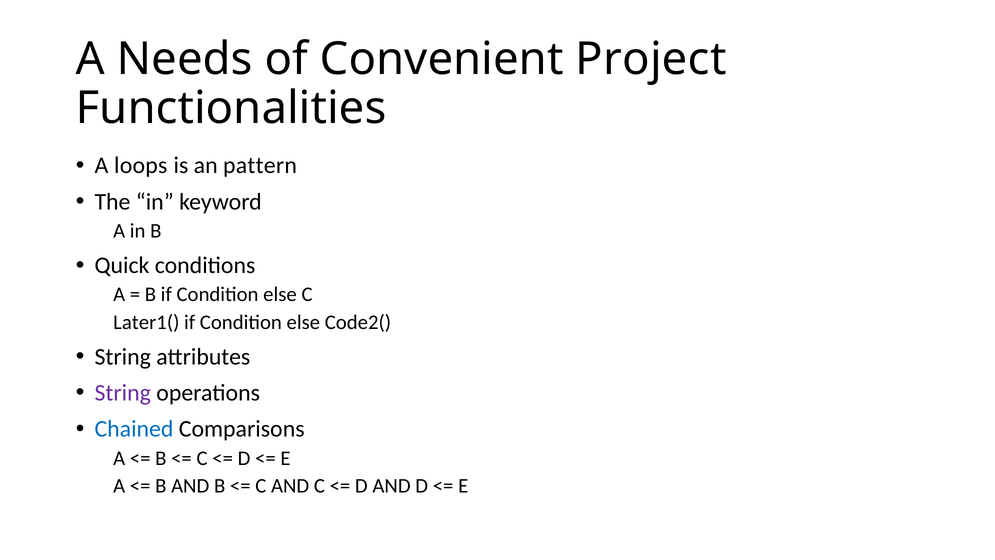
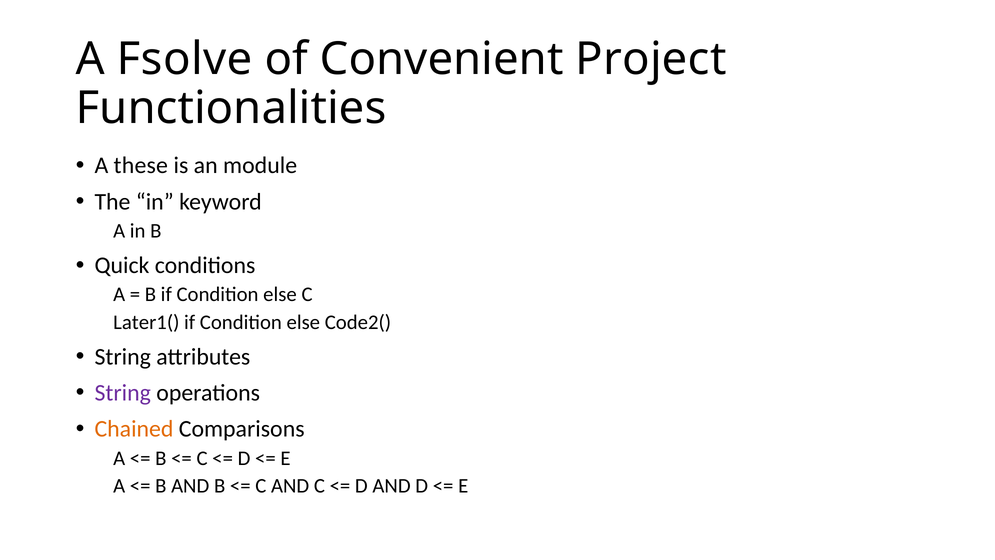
Needs: Needs -> Fsolve (185, 59)
loops: loops -> these (141, 165)
pattern: pattern -> module (260, 165)
Chained colour: blue -> orange (134, 429)
